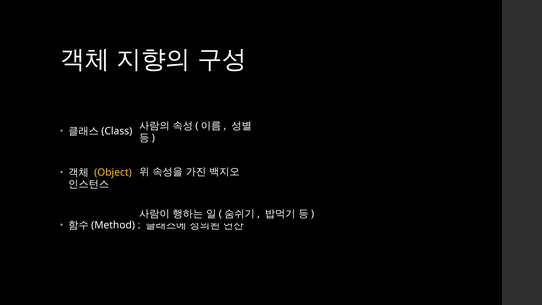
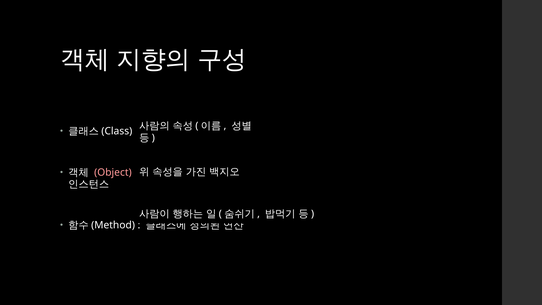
Object colour: yellow -> pink (113, 172)
